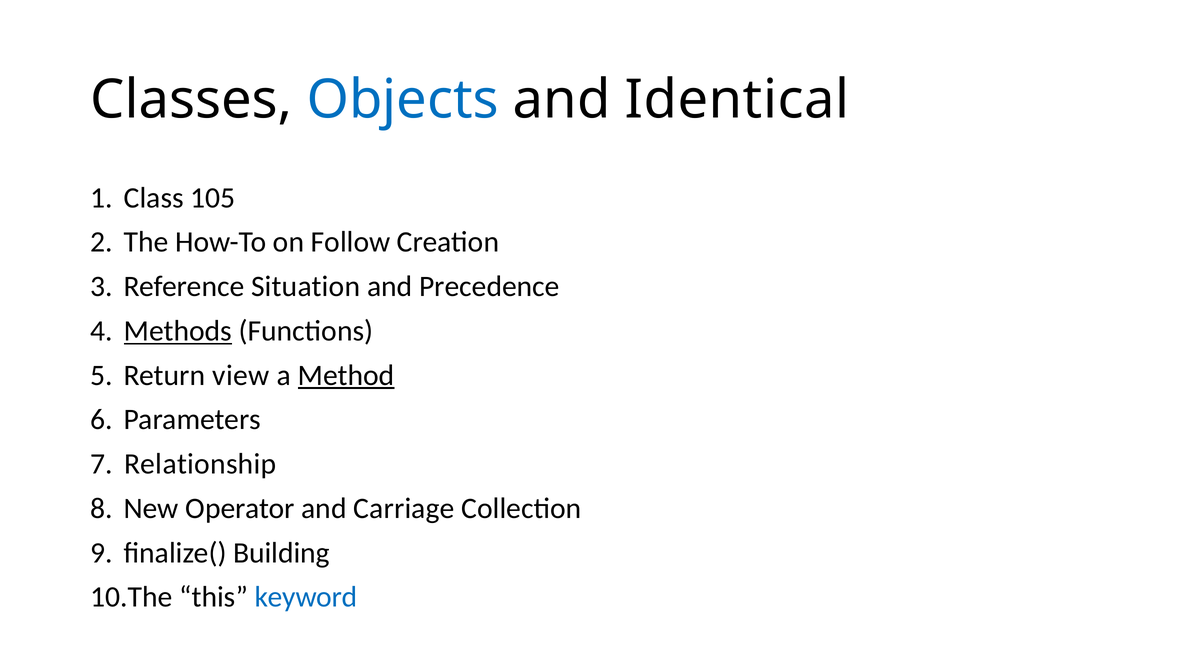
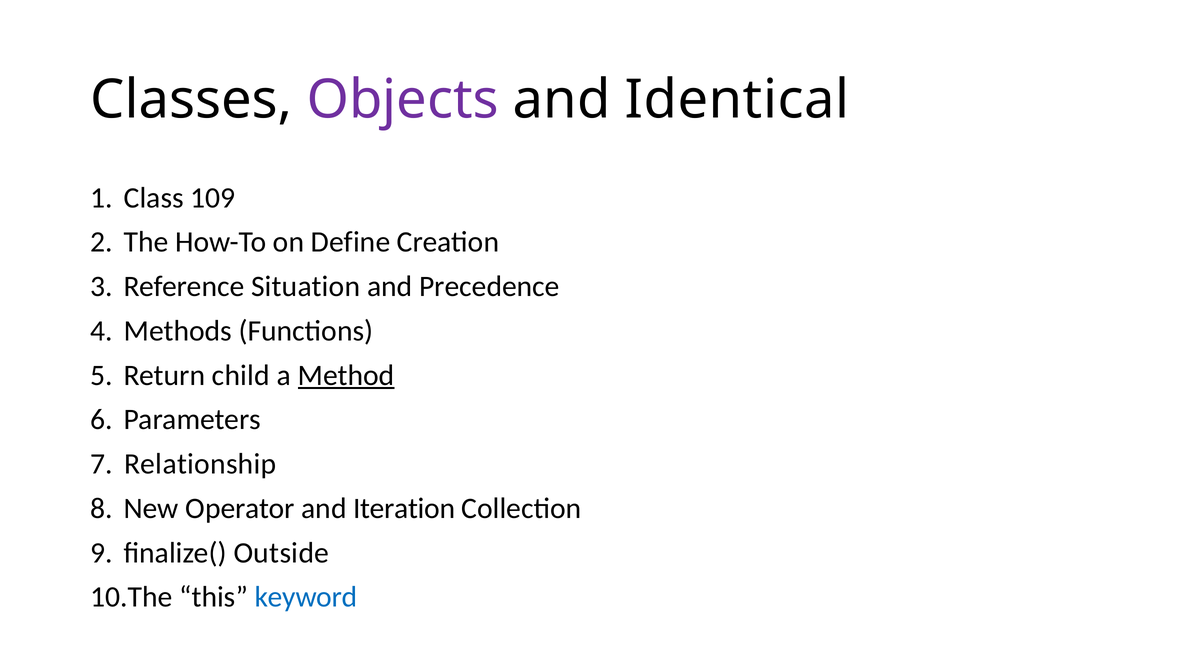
Objects colour: blue -> purple (403, 100)
105: 105 -> 109 (213, 198)
Follow: Follow -> Define (351, 242)
Methods underline: present -> none (178, 331)
view: view -> child (241, 375)
Carriage: Carriage -> Iteration (404, 508)
Building: Building -> Outside (281, 553)
